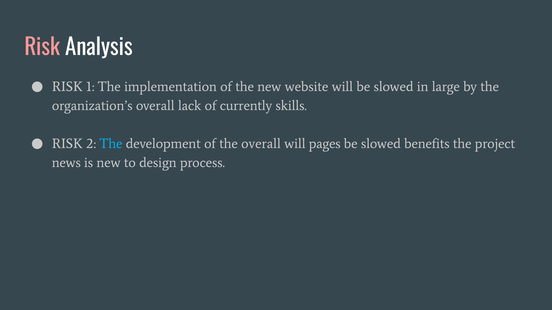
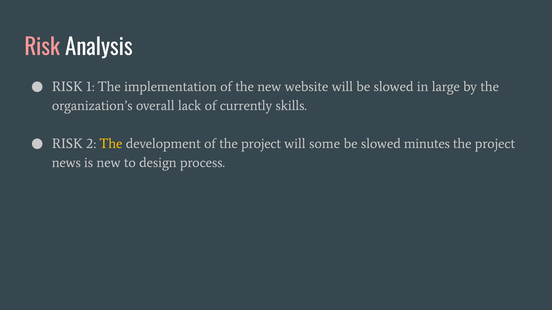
The colour: light blue -> yellow (111, 144)
of the overall: overall -> project (261, 144)
pages: pages -> some (325, 144)
benefits: benefits -> minutes (427, 144)
